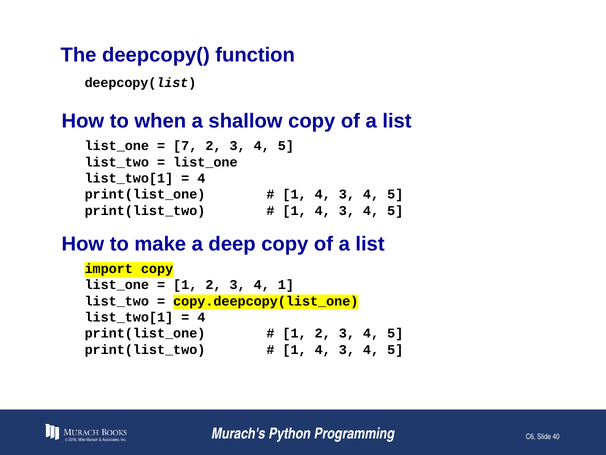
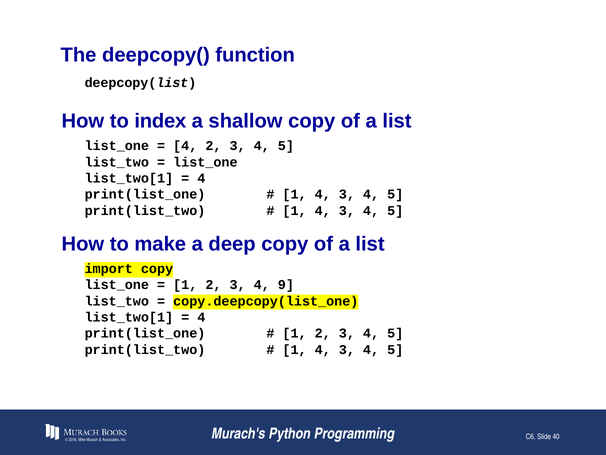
when: when -> index (160, 121)
7: 7 -> 4 (185, 146)
4 1: 1 -> 9 (286, 285)
